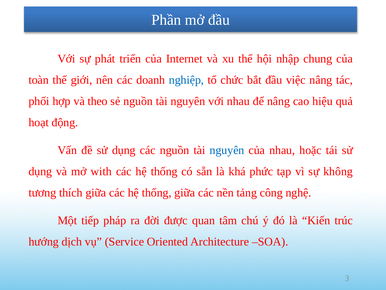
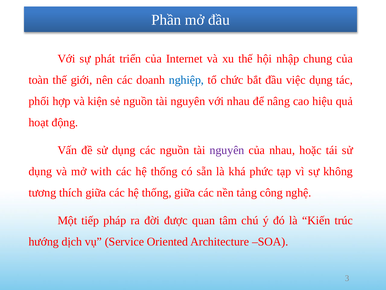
việc nâng: nâng -> dụng (321, 80)
theo: theo -> kiện (98, 101)
nguyên colour: blue -> purple (227, 150)
